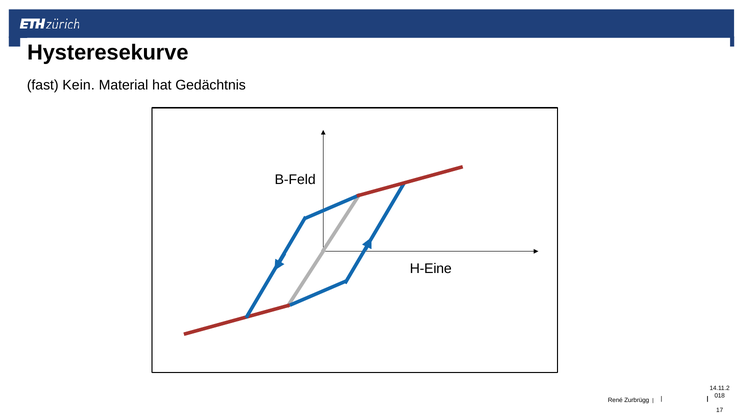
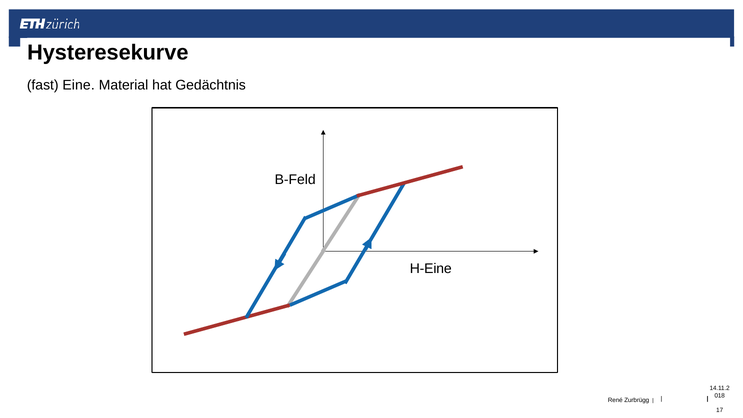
Kein: Kein -> Eine (79, 85)
